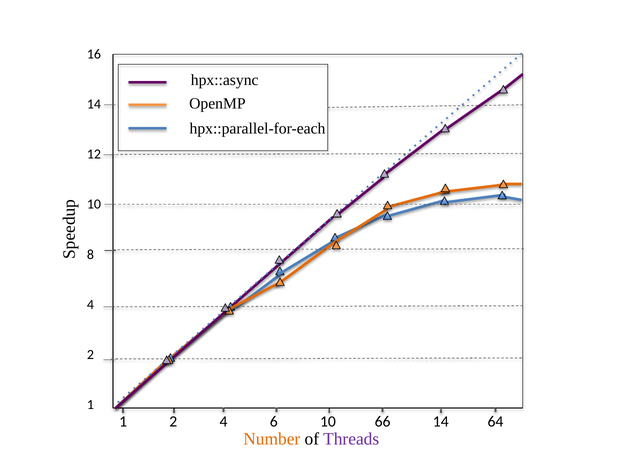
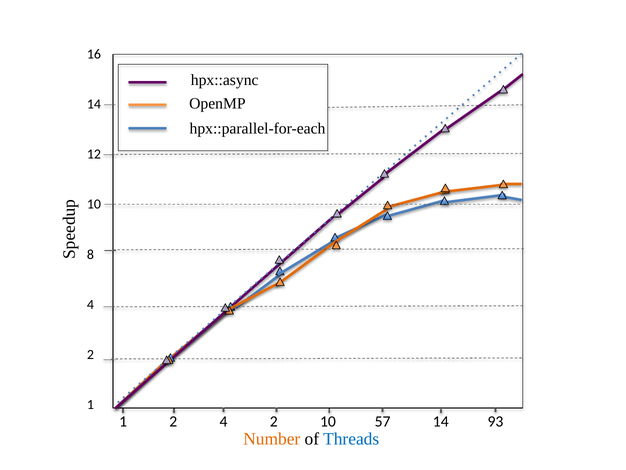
6: 6 -> 2 (274, 421)
66: 66 -> 57 (383, 421)
64: 64 -> 93 (495, 421)
Threads colour: purple -> blue (351, 438)
